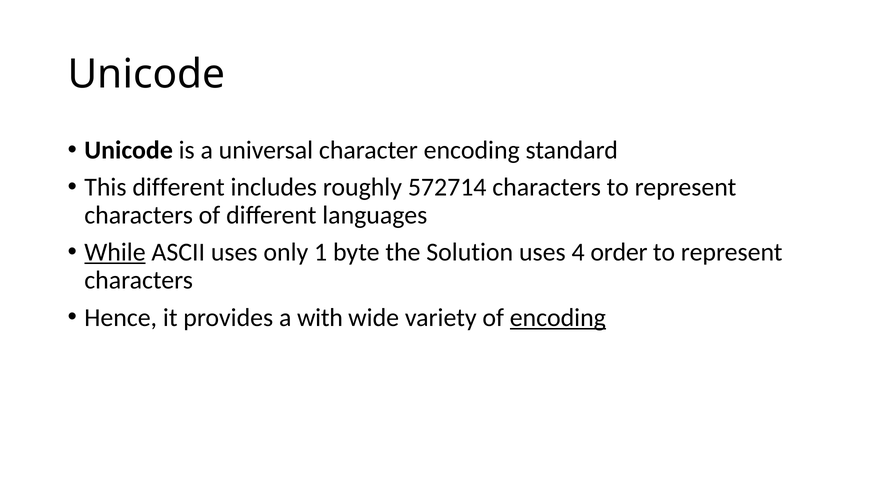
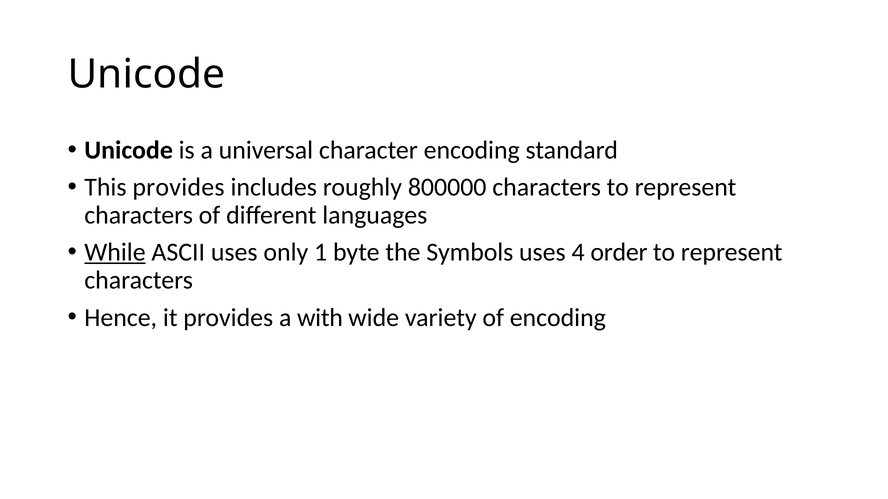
This different: different -> provides (178, 187)
572714: 572714 -> 800000 (447, 187)
Solution: Solution -> Symbols (470, 253)
encoding underline: present -> none (558, 318)
